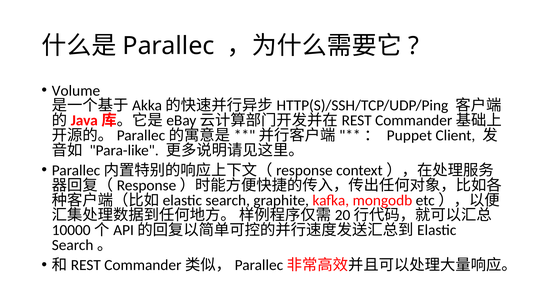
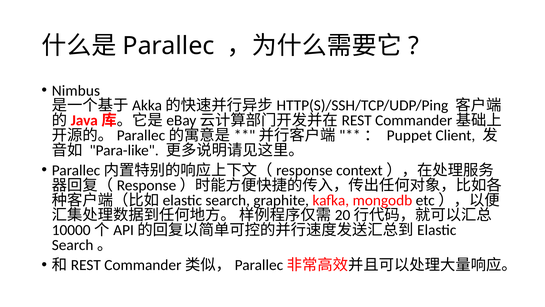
Volume: Volume -> Nimbus (76, 91)
